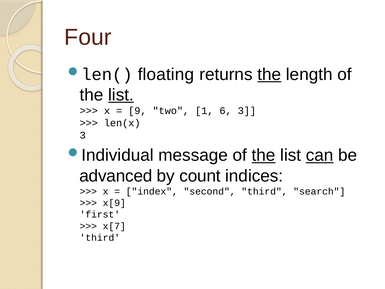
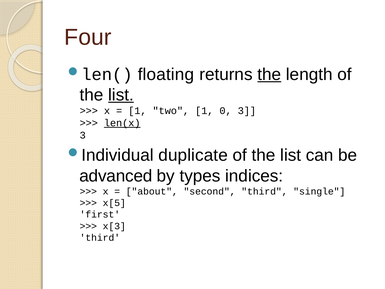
9: 9 -> 1 (137, 111)
6: 6 -> 0 (226, 111)
len(x underline: none -> present (122, 123)
message: message -> duplicate (193, 155)
the underline: present -> none (264, 155)
can underline: present -> none (320, 155)
count: count -> types (200, 176)
index: index -> about (152, 191)
search: search -> single (319, 191)
x[9: x[9 -> x[5 (114, 203)
x[7: x[7 -> x[3 (114, 226)
